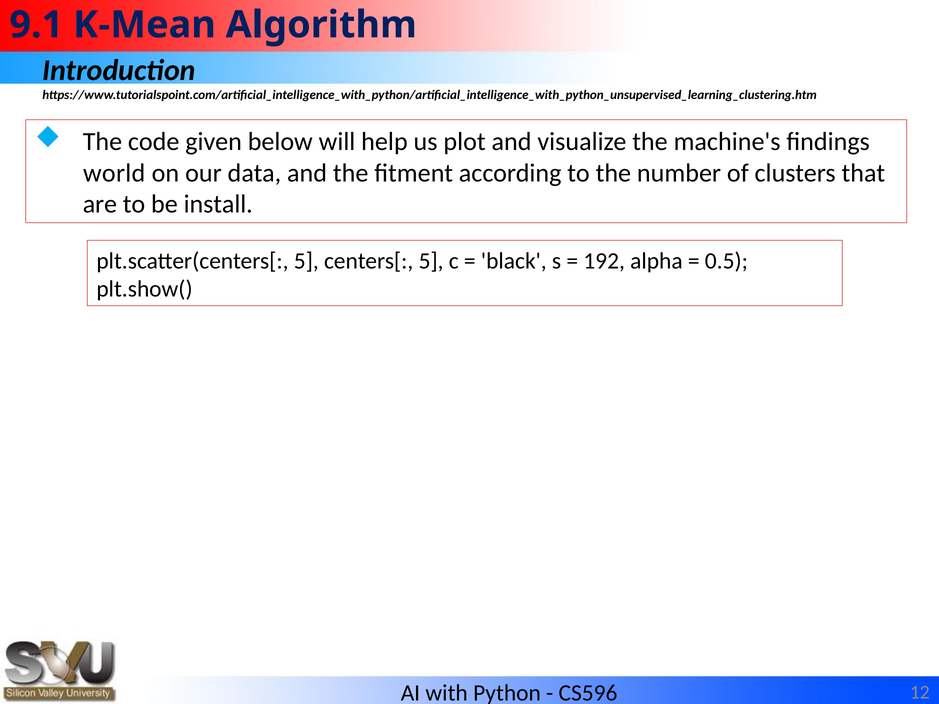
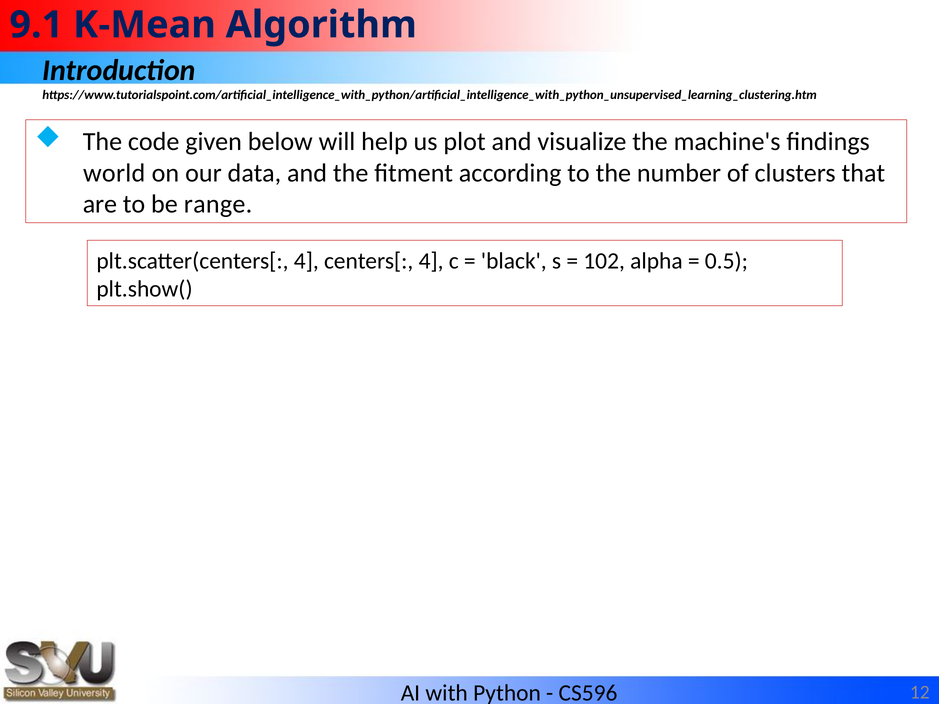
install: install -> range (218, 204)
plt.scatter(centers[ 5: 5 -> 4 (306, 261)
centers[ 5: 5 -> 4 (431, 261)
192: 192 -> 102 (604, 261)
